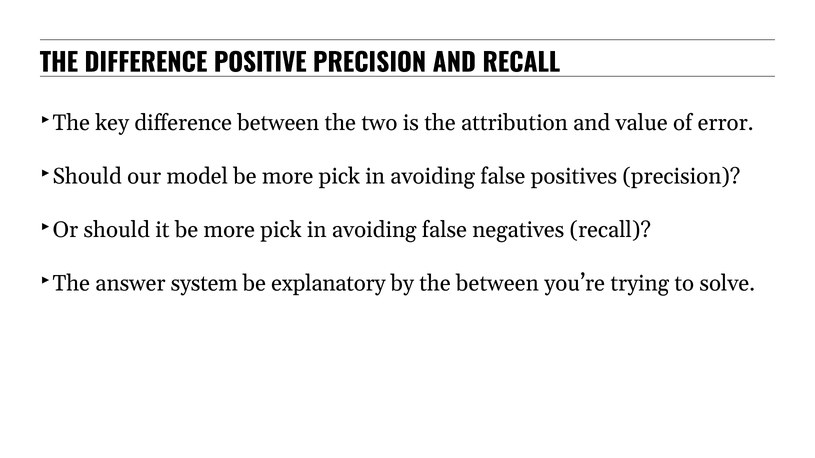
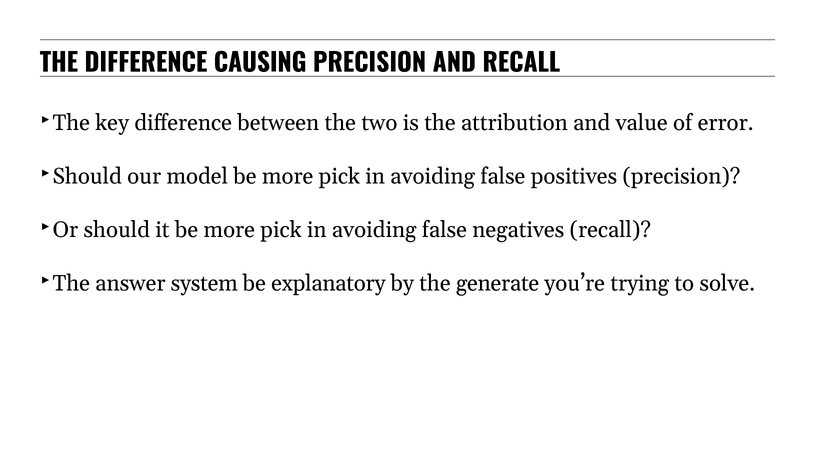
POSITIVE: POSITIVE -> CAUSING (260, 63)
the between: between -> generate (498, 283)
